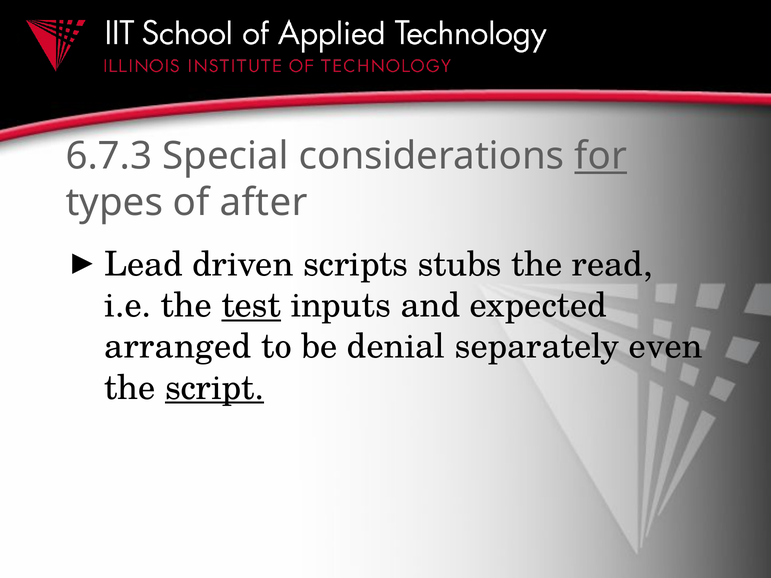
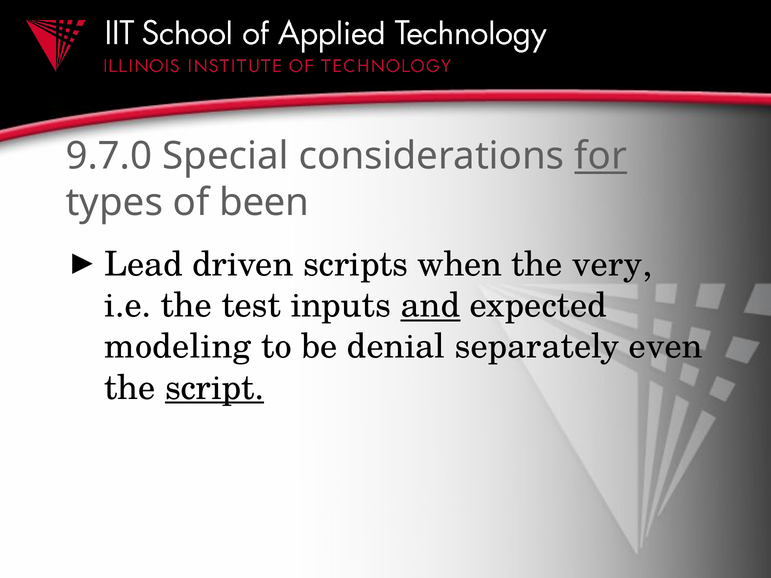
6.7.3: 6.7.3 -> 9.7.0 (109, 156)
after: after -> been (264, 202)
stubs: stubs -> when (460, 265)
read: read -> very (612, 265)
test underline: present -> none (251, 306)
and underline: none -> present (430, 306)
arranged: arranged -> modeling (178, 347)
